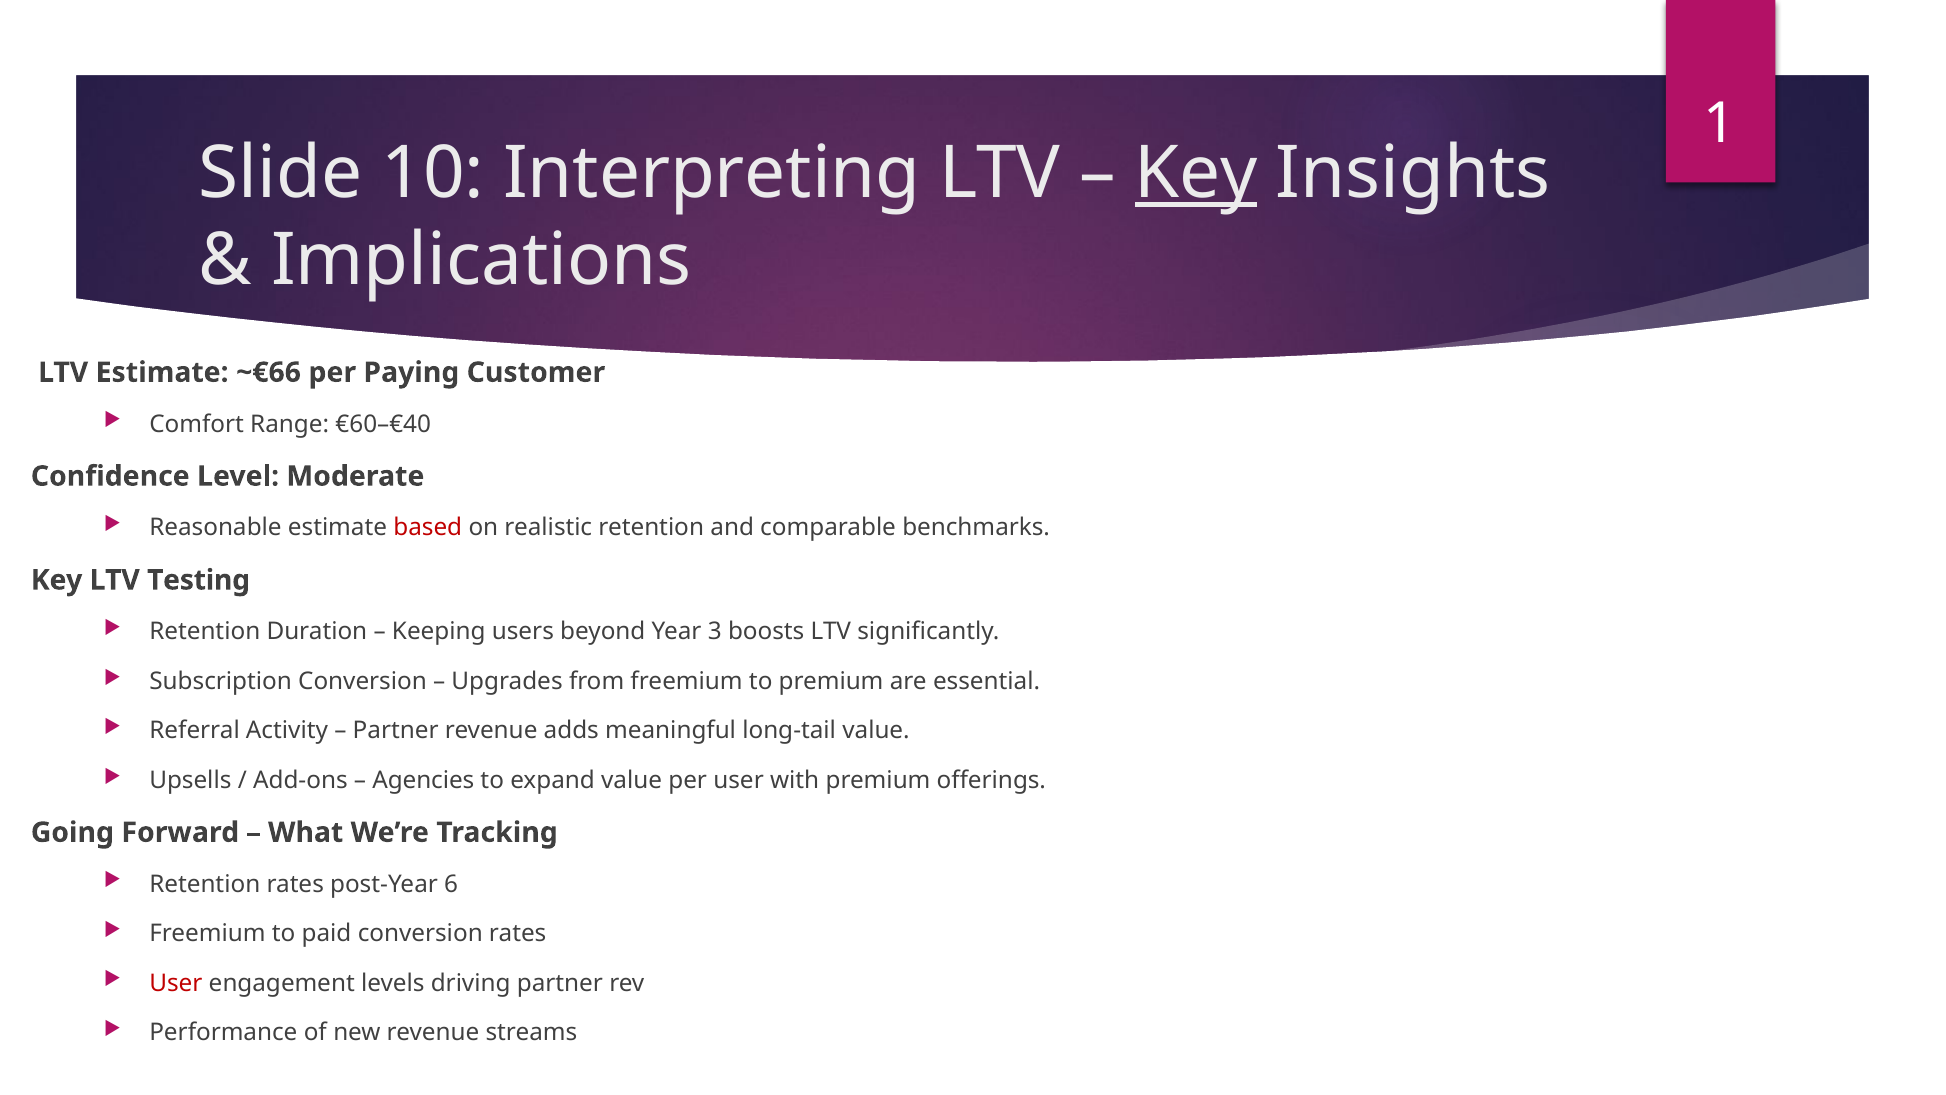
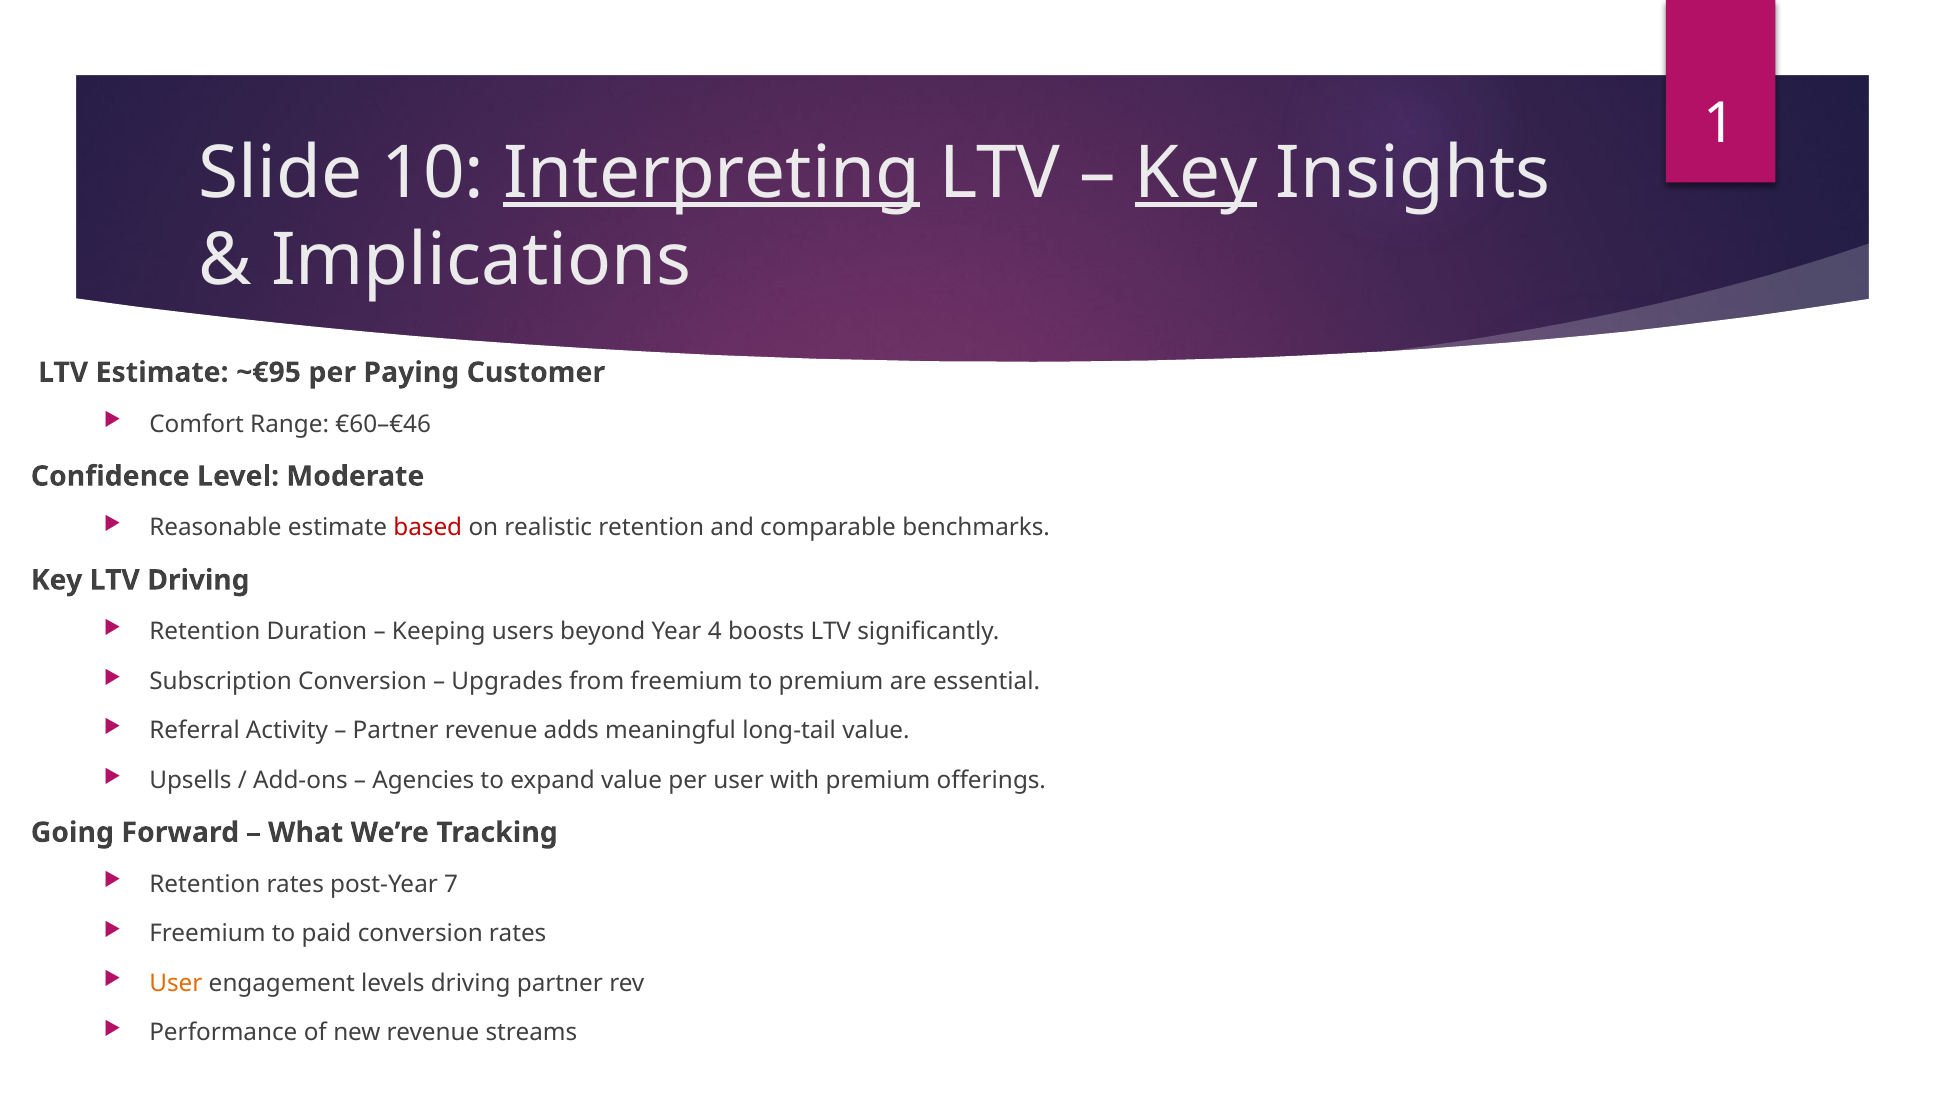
Interpreting underline: none -> present (712, 173)
~€66: ~€66 -> ~€95 (269, 372)
€60–€40: €60–€40 -> €60–€46 (383, 424)
LTV Testing: Testing -> Driving (198, 580)
3: 3 -> 4 (715, 632)
6: 6 -> 7 (451, 884)
User colour: red -> orange (176, 983)
